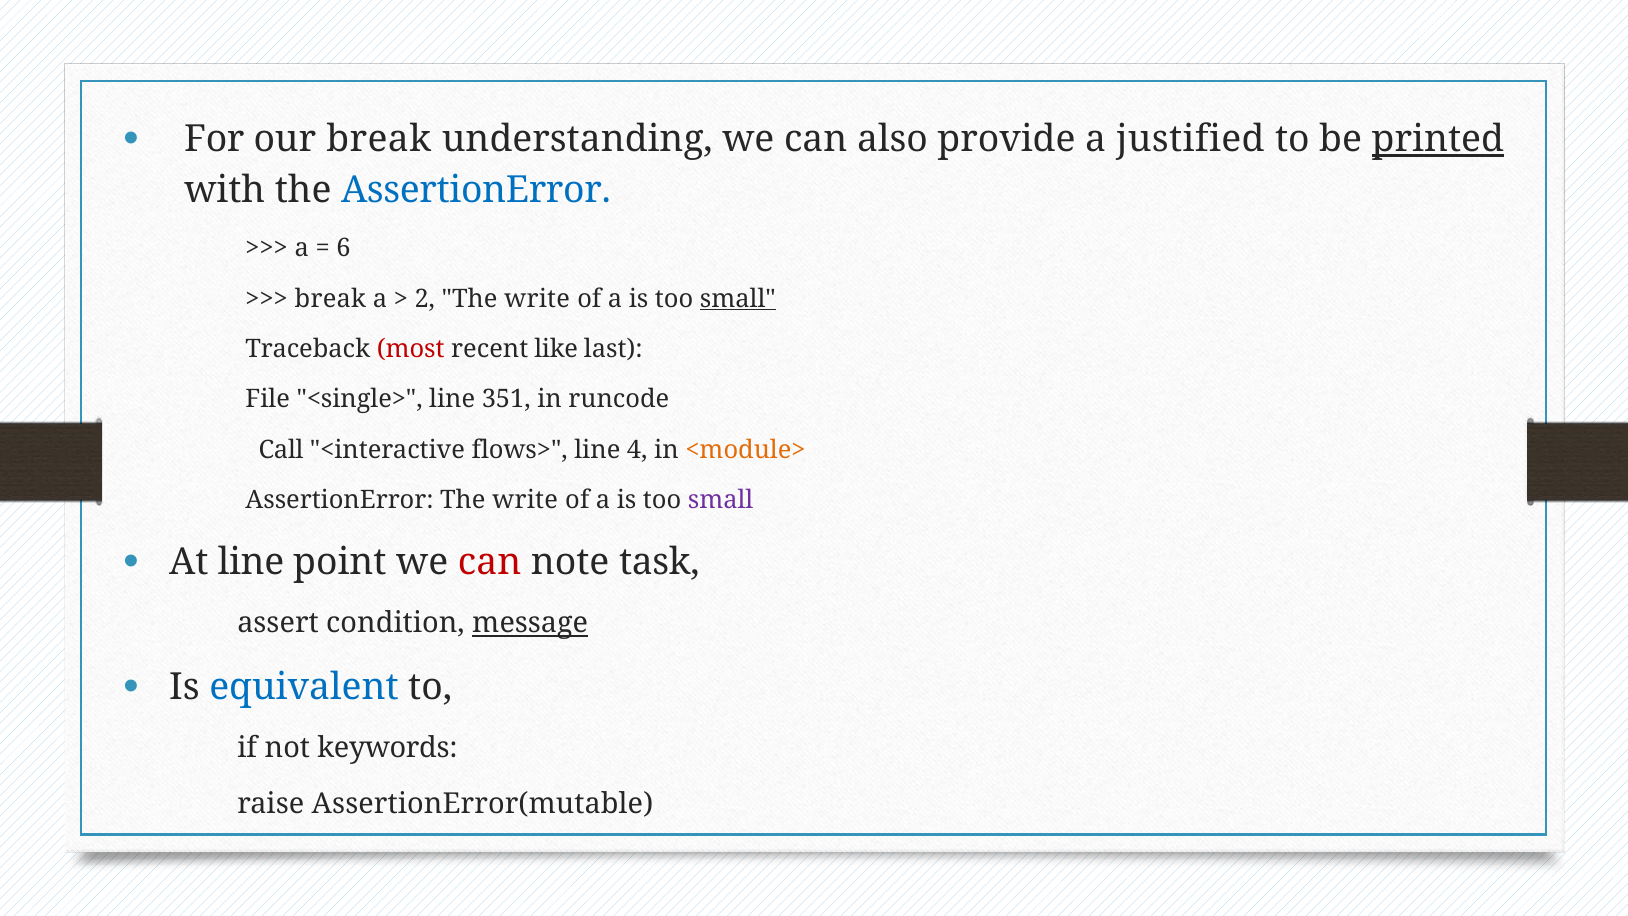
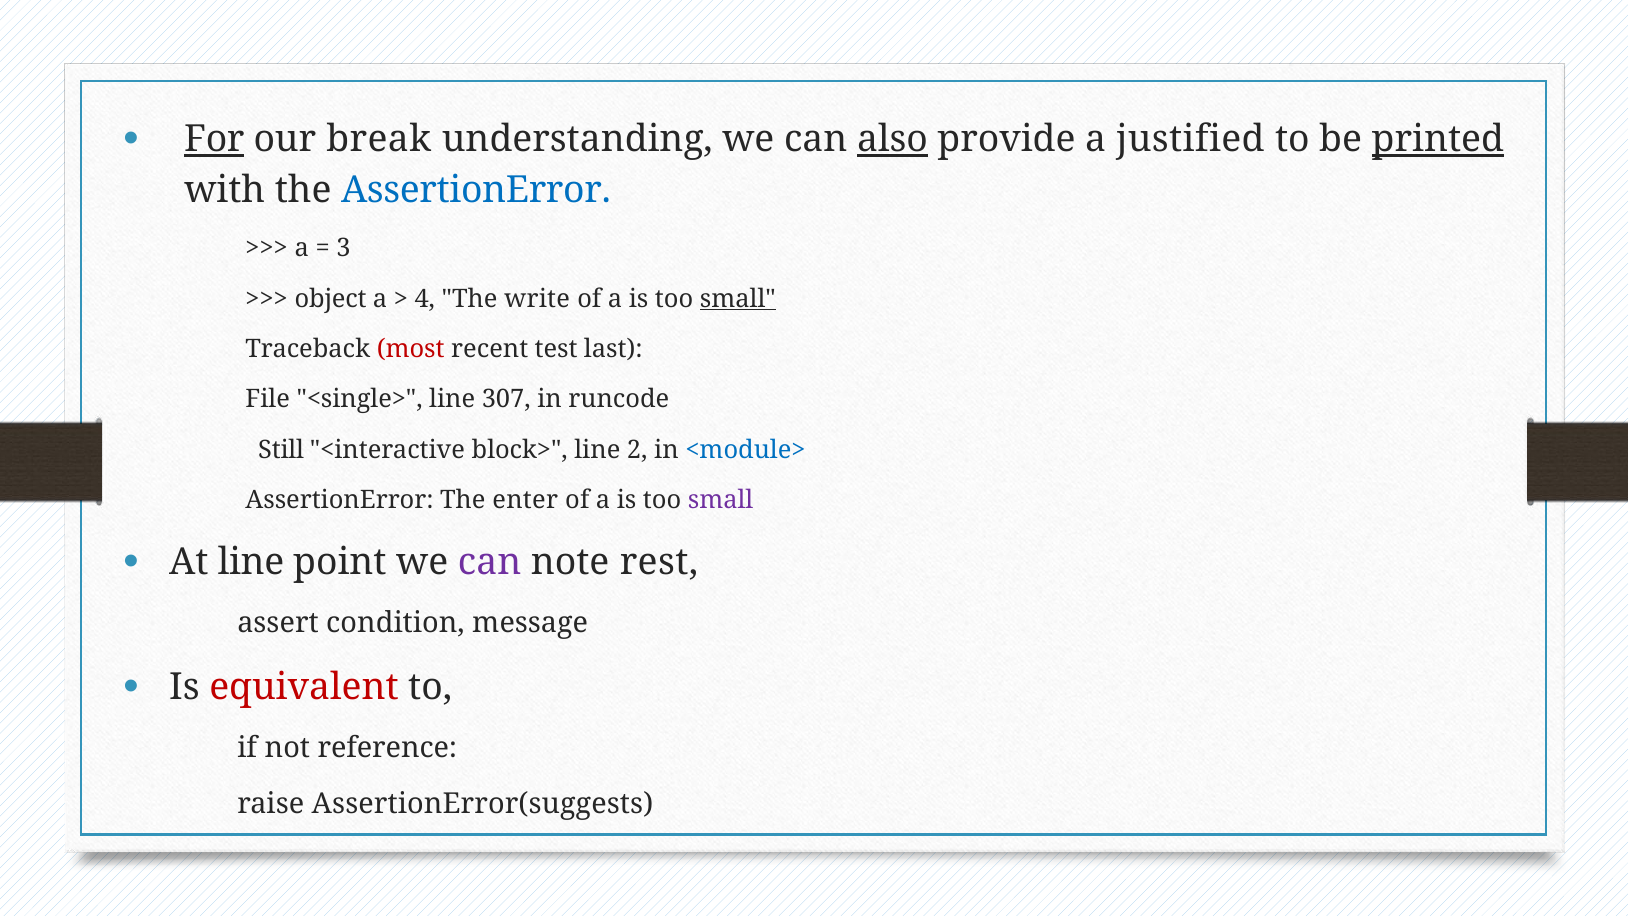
For underline: none -> present (214, 139)
also underline: none -> present (892, 139)
6: 6 -> 3 (343, 248)
break: break -> object (331, 299)
2: 2 -> 4 (425, 299)
like: like -> test (556, 349)
351: 351 -> 307 (506, 399)
Call: Call -> Still (281, 450)
flows>: flows> -> block> (520, 450)
4: 4 -> 2 (637, 450)
<module> colour: orange -> blue (745, 450)
AssertionError The write: write -> enter (525, 500)
can colour: red -> purple (490, 562)
task: task -> rest (659, 562)
message underline: present -> none (530, 623)
equivalent colour: blue -> red (304, 687)
keywords: keywords -> reference (387, 748)
AssertionError(mutable: AssertionError(mutable -> AssertionError(suggests (482, 804)
